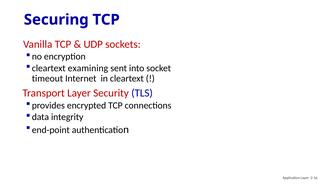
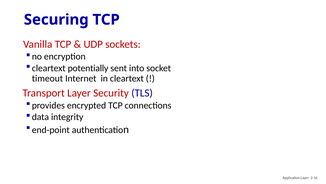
examining: examining -> potentially (88, 68)
